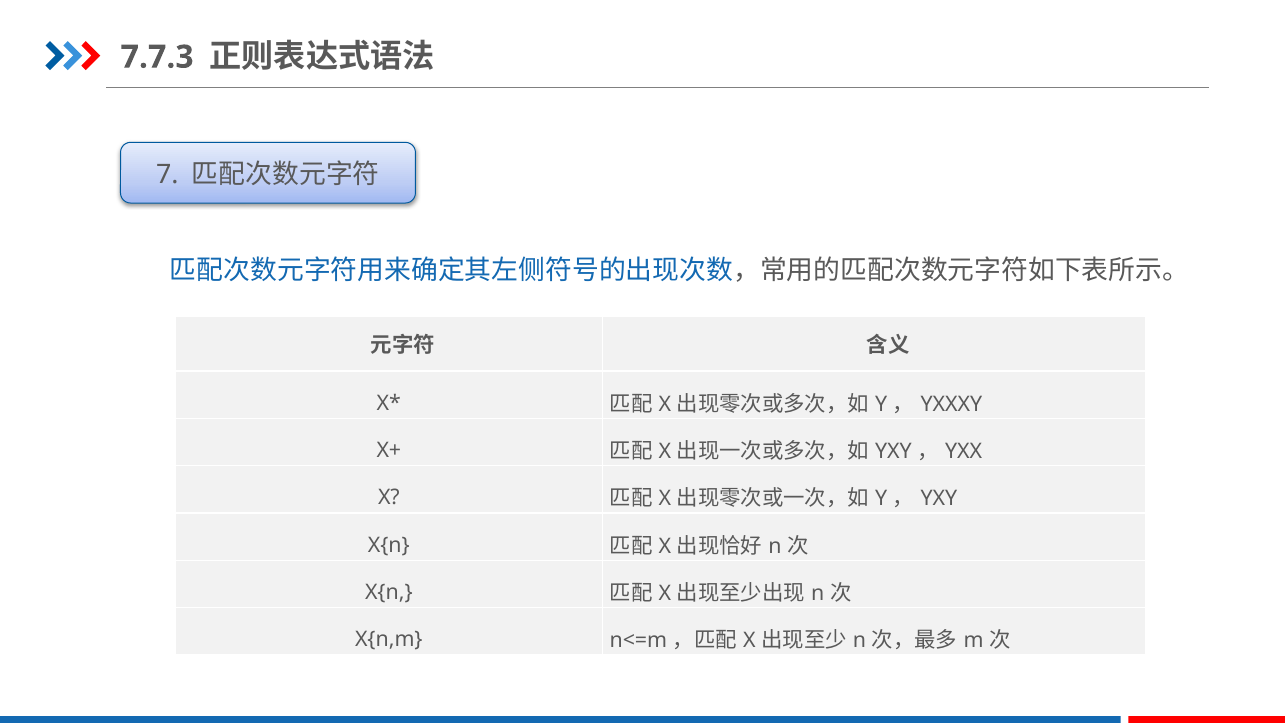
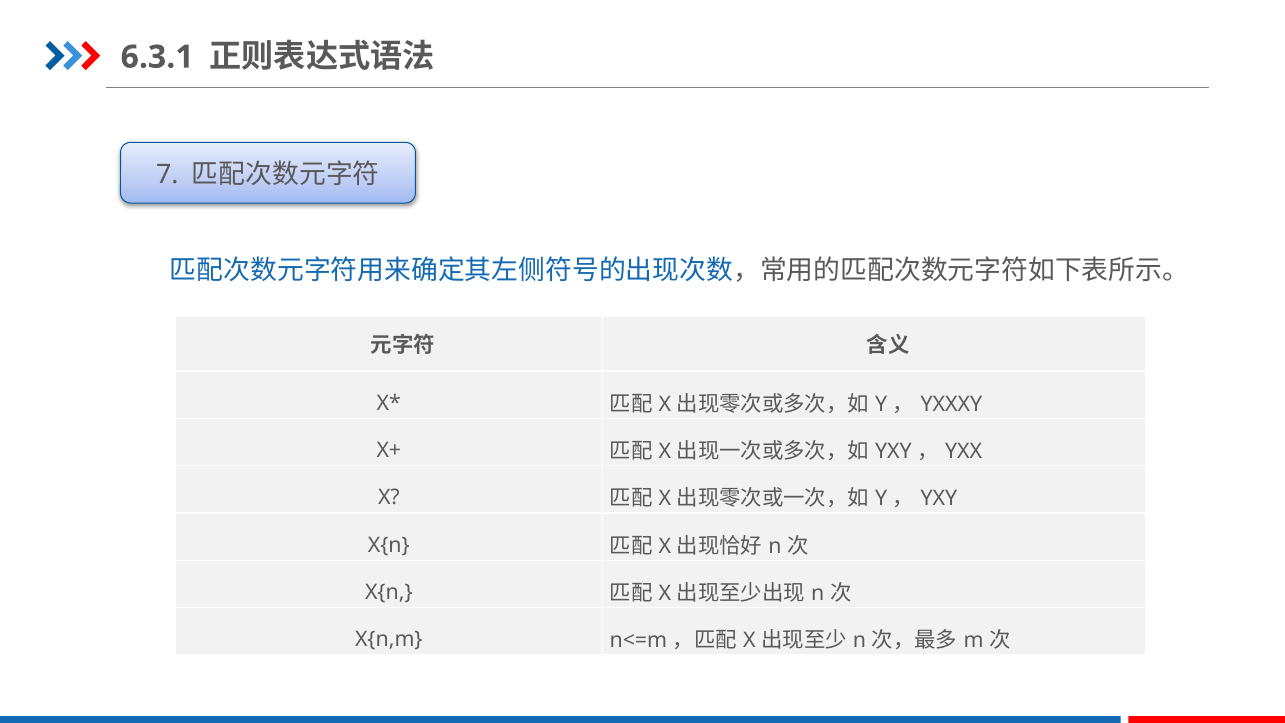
7.7.3: 7.7.3 -> 6.3.1 (157, 57)
